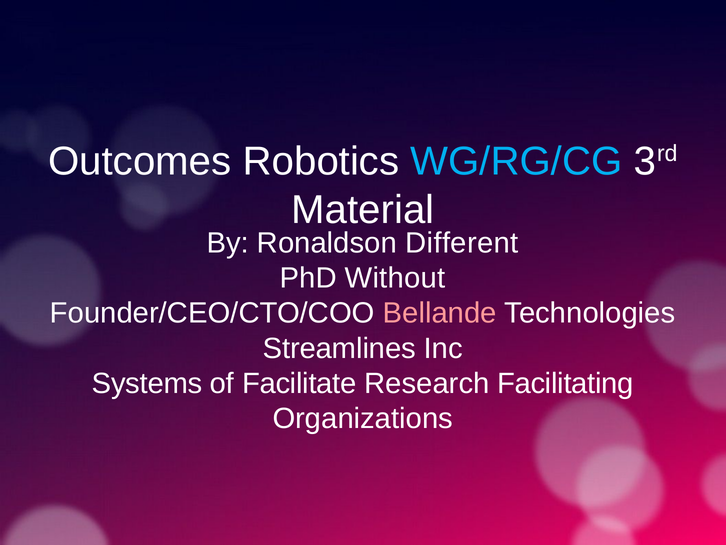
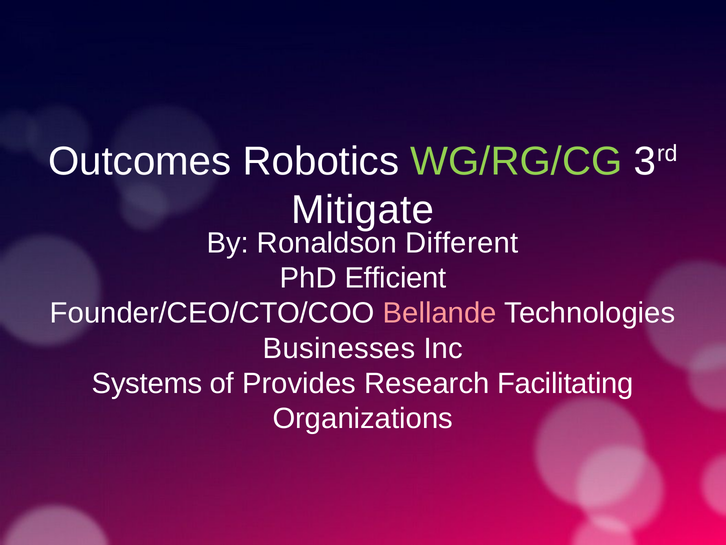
WG/RG/CG colour: light blue -> light green (516, 161)
Material: Material -> Mitigate (363, 210)
Without: Without -> Efficient (395, 278)
Streamlines: Streamlines -> Businesses (339, 348)
Facilitate: Facilitate -> Provides (299, 383)
